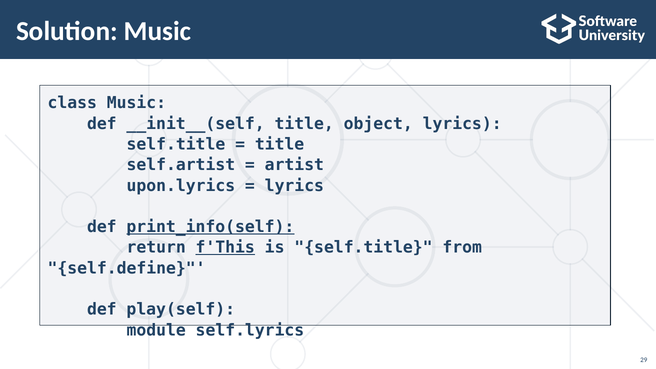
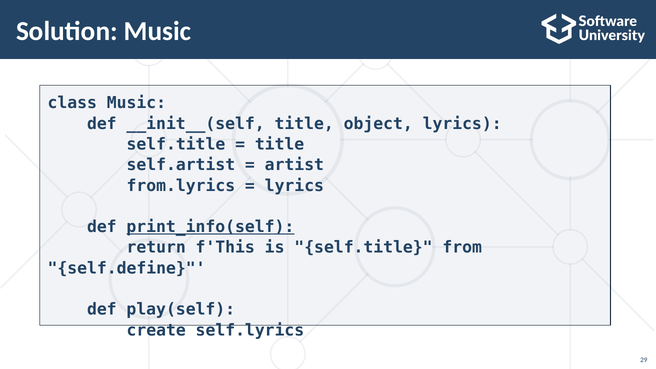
upon.lyrics: upon.lyrics -> from.lyrics (181, 186)
f'This underline: present -> none (225, 248)
module: module -> create (156, 330)
